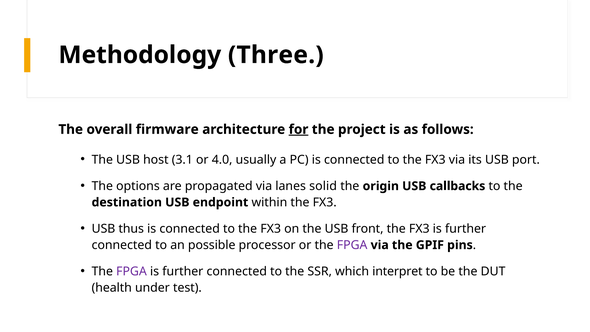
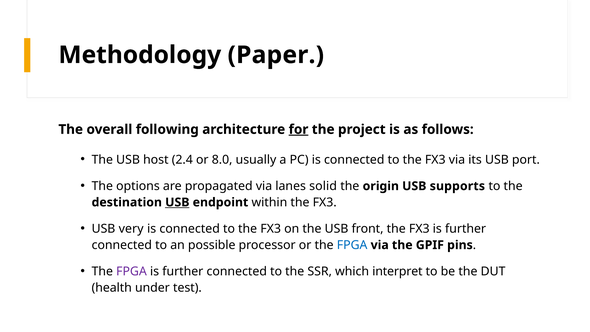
Three: Three -> Paper (276, 55)
firmware: firmware -> following (167, 129)
3.1: 3.1 -> 2.4 (182, 160)
4.0: 4.0 -> 8.0 (222, 160)
callbacks: callbacks -> supports (457, 186)
USB underline: none -> present (177, 202)
thus: thus -> very (131, 229)
FPGA colour: purple -> blue (352, 245)
